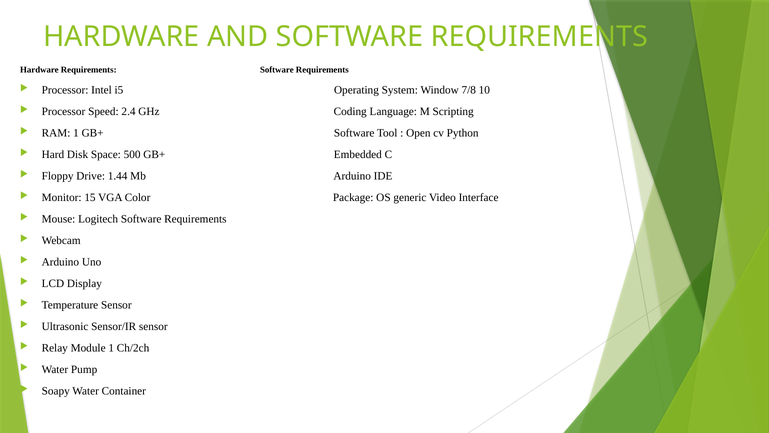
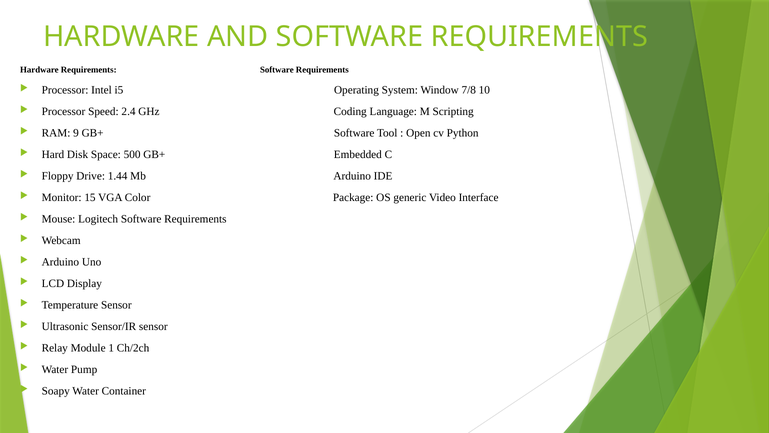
RAM 1: 1 -> 9 (76, 133)
